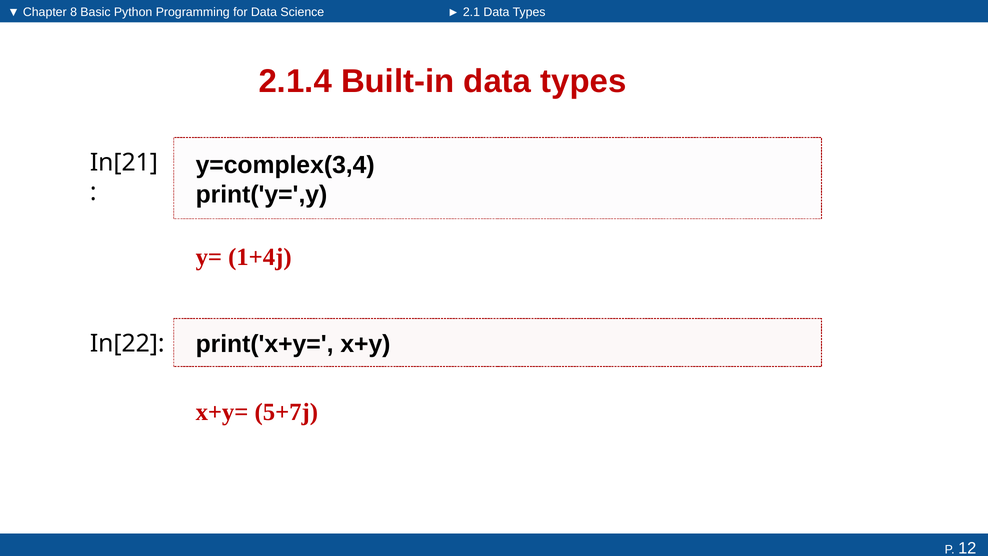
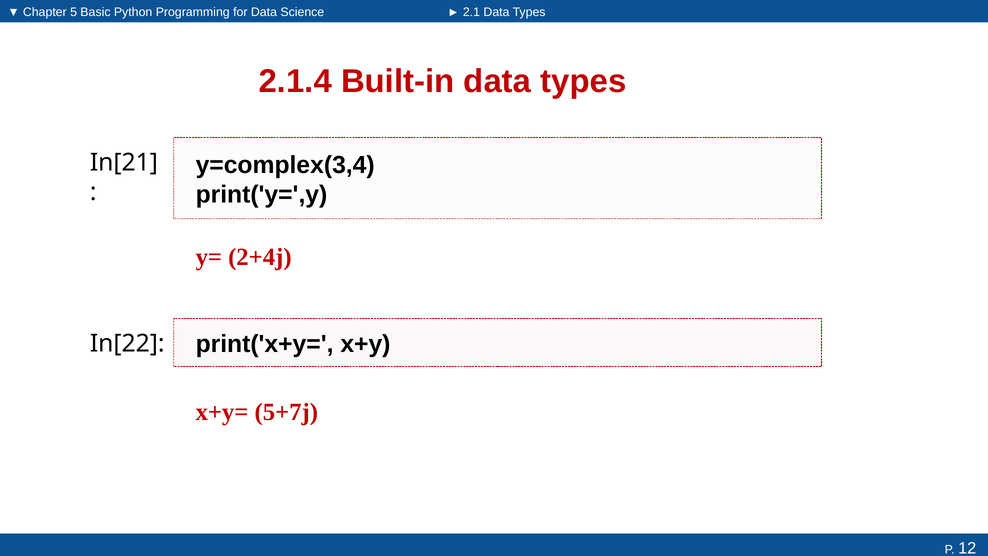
8: 8 -> 5 (74, 12)
1+4j: 1+4j -> 2+4j (260, 257)
